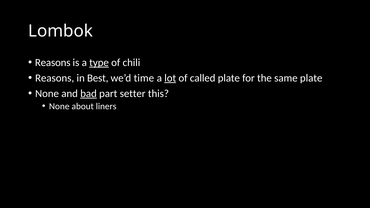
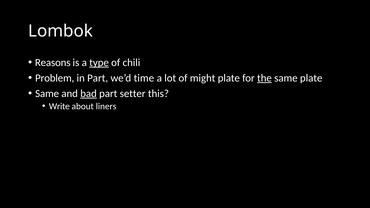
Reasons: Reasons -> Problem (55, 78)
in Best: Best -> Part (98, 78)
lot underline: present -> none (170, 78)
called: called -> might (203, 78)
the underline: none -> present (264, 78)
None: None -> Same (47, 94)
None: None -> Write (59, 106)
